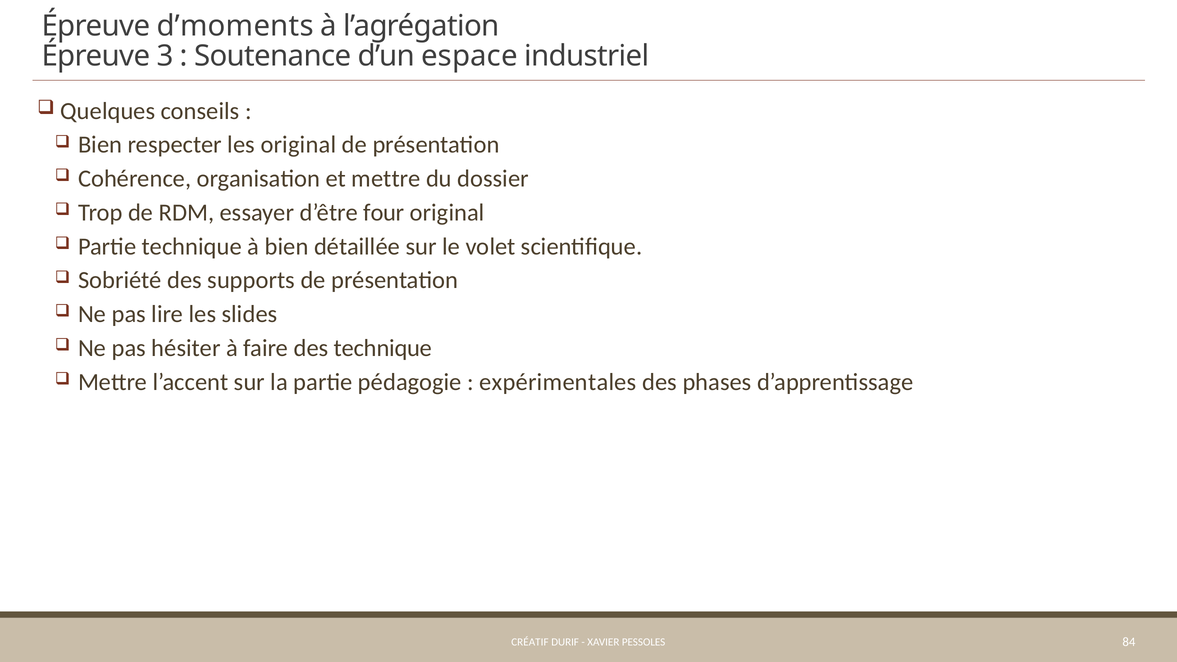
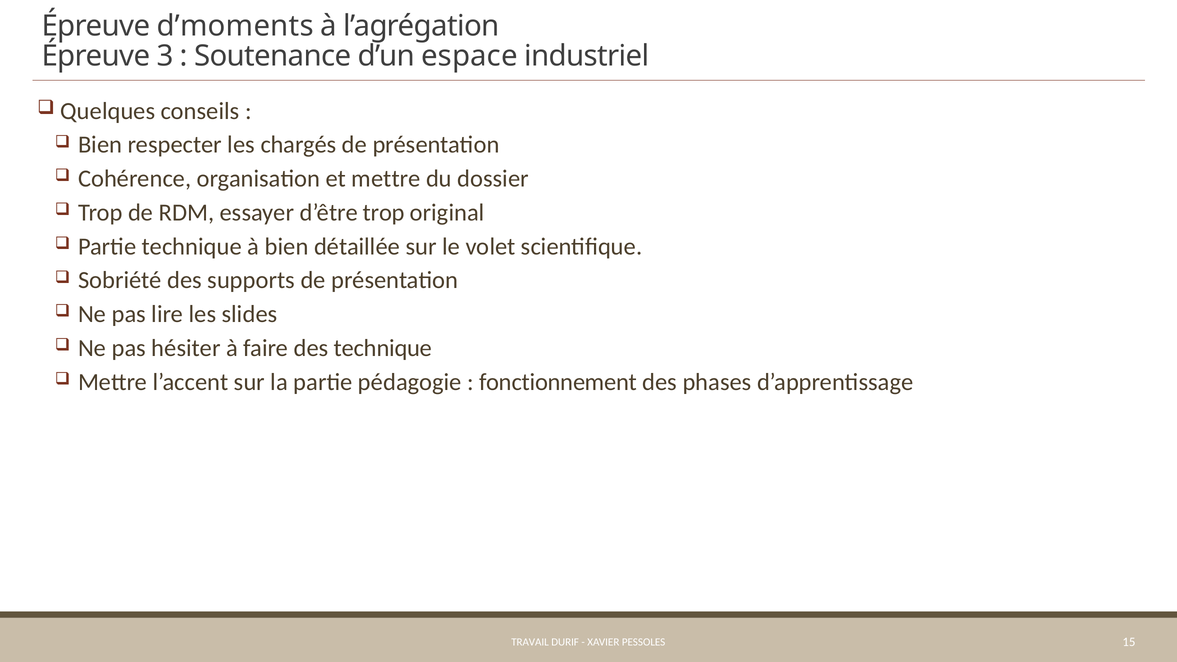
les original: original -> chargés (298, 145)
d’être four: four -> trop (384, 213)
expérimentales: expérimentales -> fonctionnement (558, 382)
CRÉATIF: CRÉATIF -> TRAVAIL (530, 642)
84: 84 -> 15 (1129, 642)
